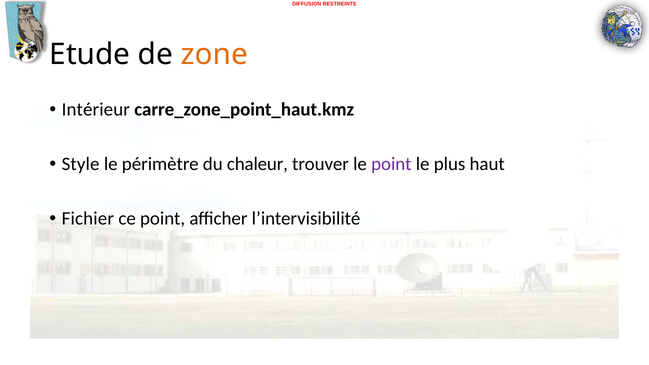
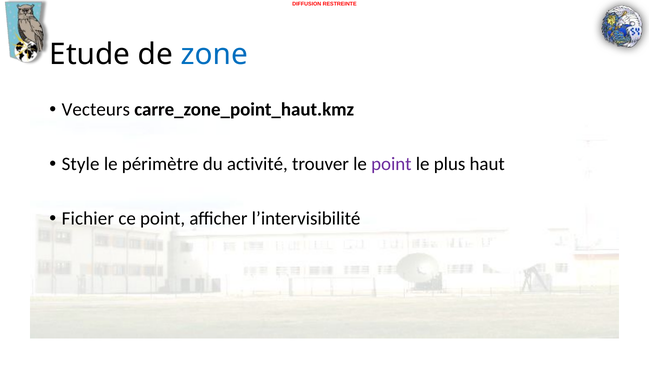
zone colour: orange -> blue (214, 55)
Intérieur: Intérieur -> Vecteurs (96, 110)
chaleur: chaleur -> activité (257, 164)
